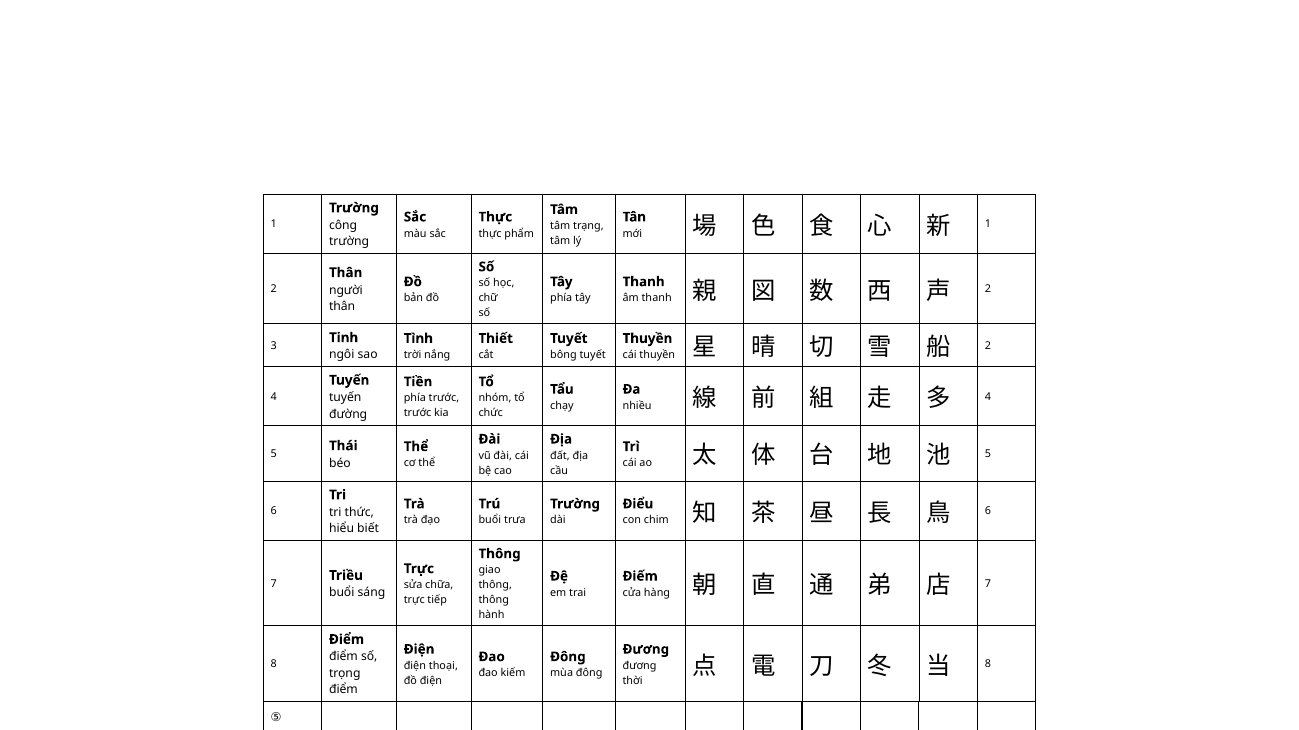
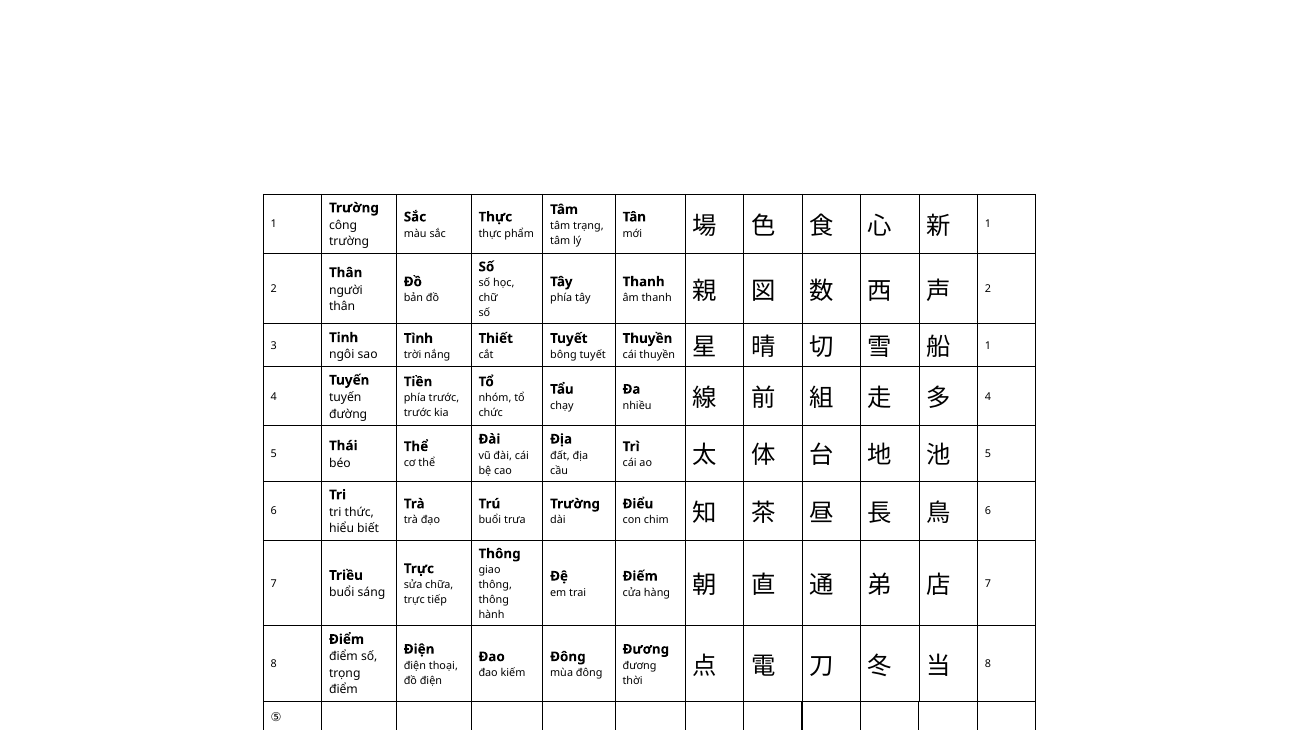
2: 2 -> 1 (988, 346)
